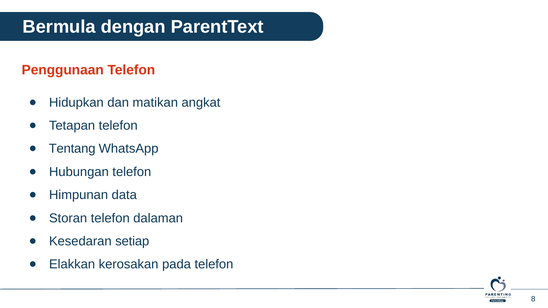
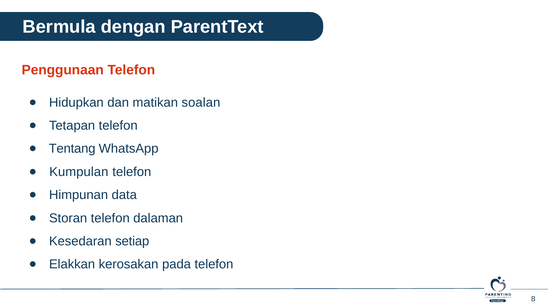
angkat: angkat -> soalan (201, 103)
Hubungan: Hubungan -> Kumpulan (79, 172)
